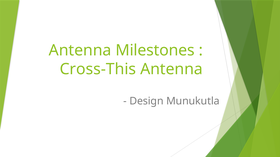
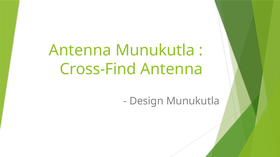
Antenna Milestones: Milestones -> Munukutla (155, 50)
Cross-This: Cross-This -> Cross-Find (98, 69)
